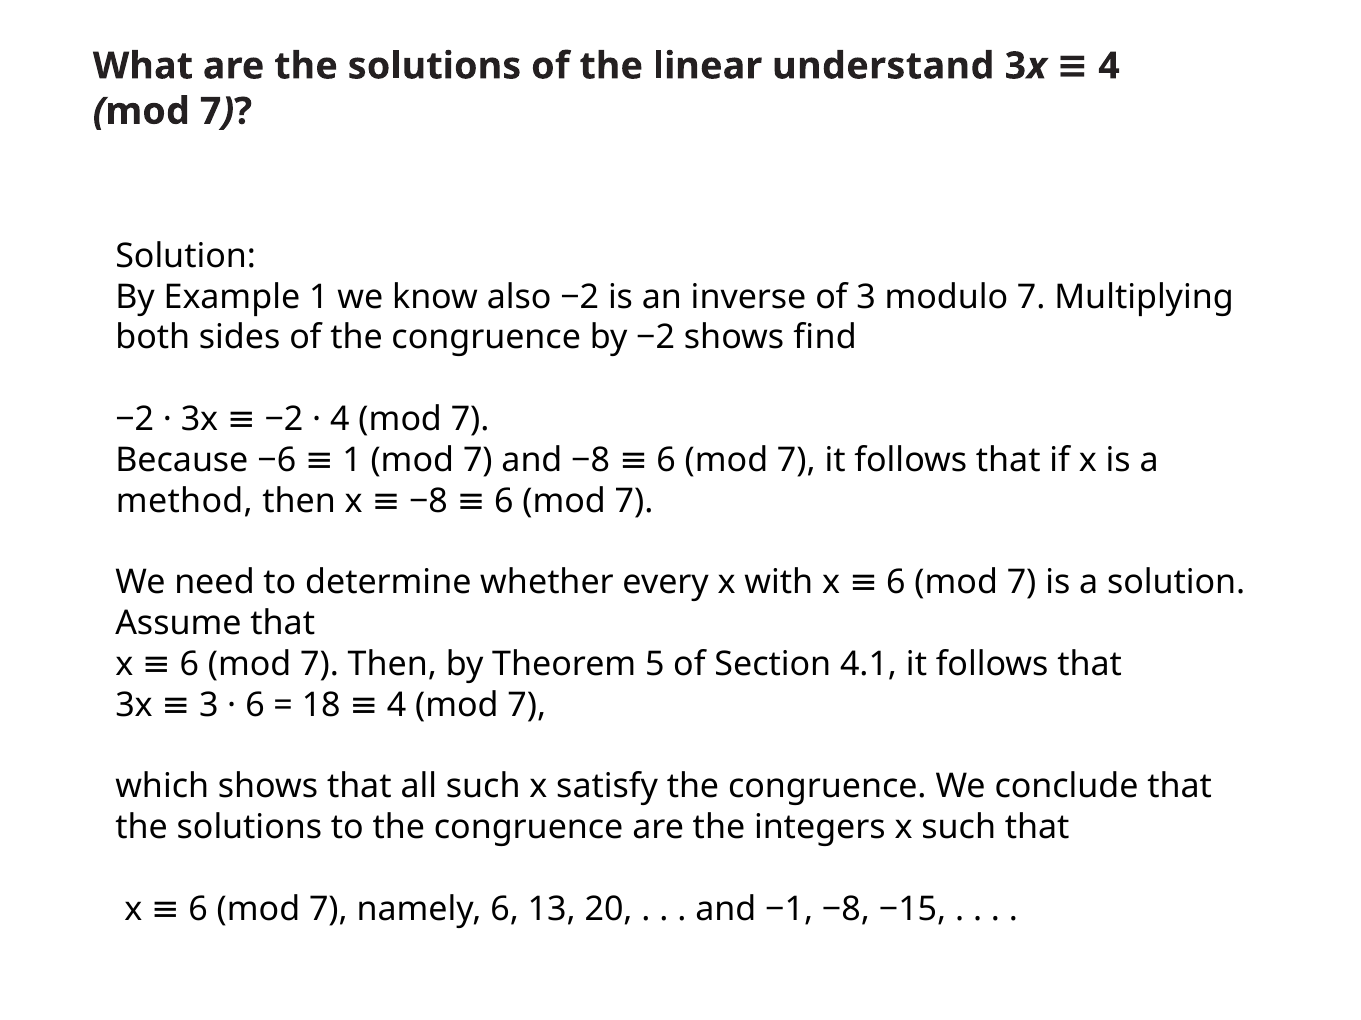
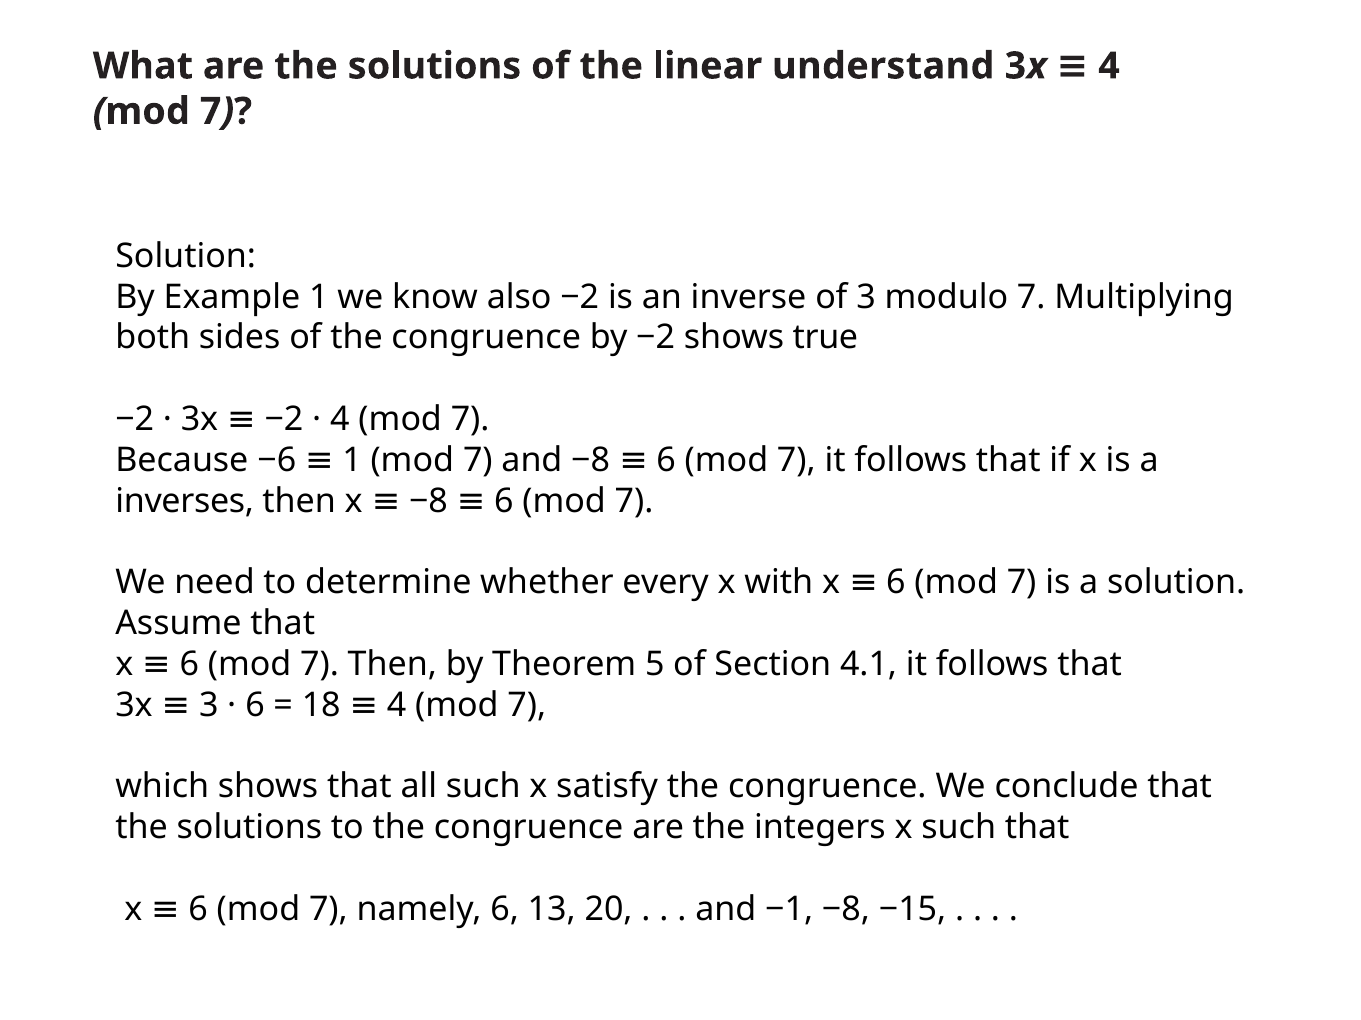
find: find -> true (825, 338)
method: method -> inverses (185, 501)
